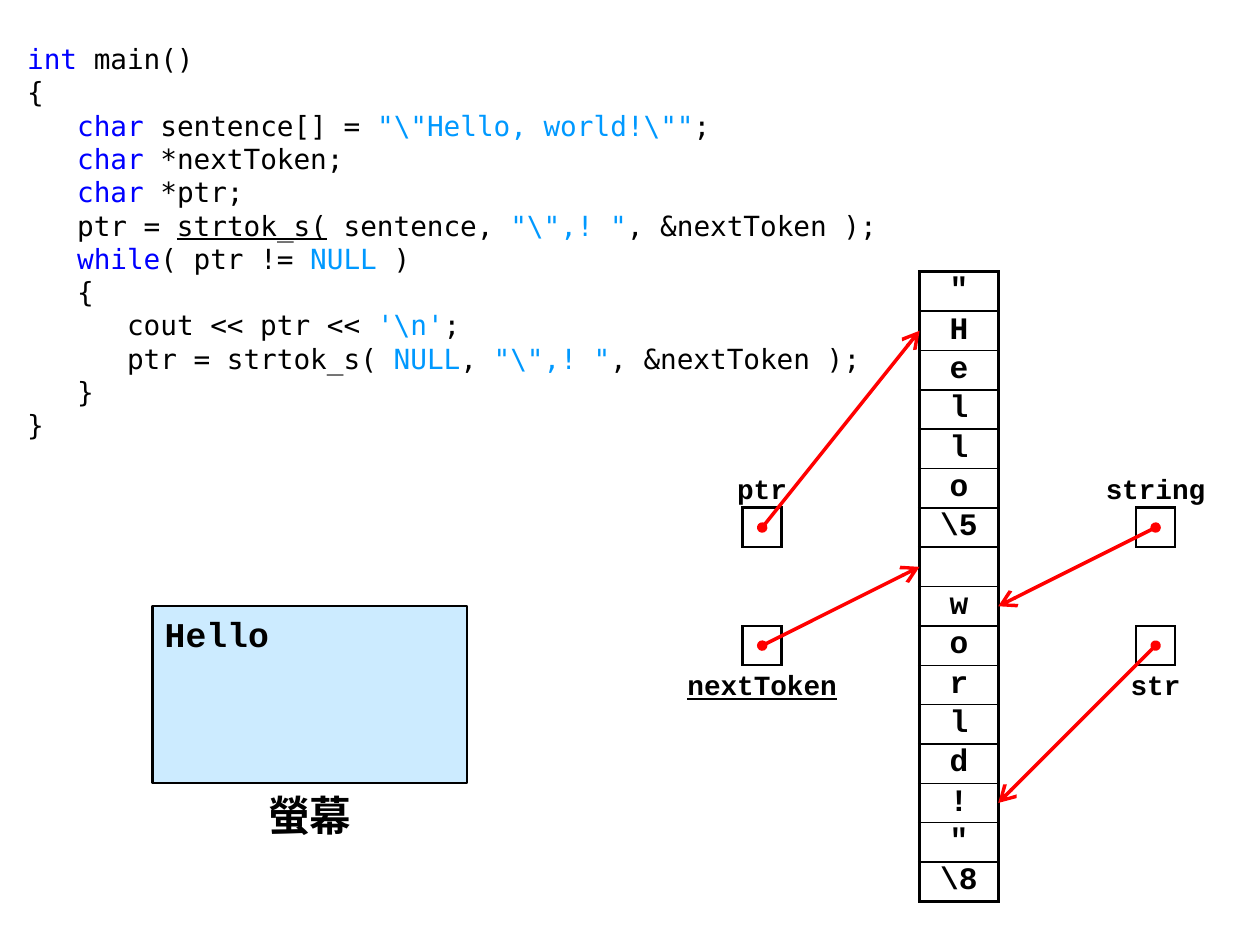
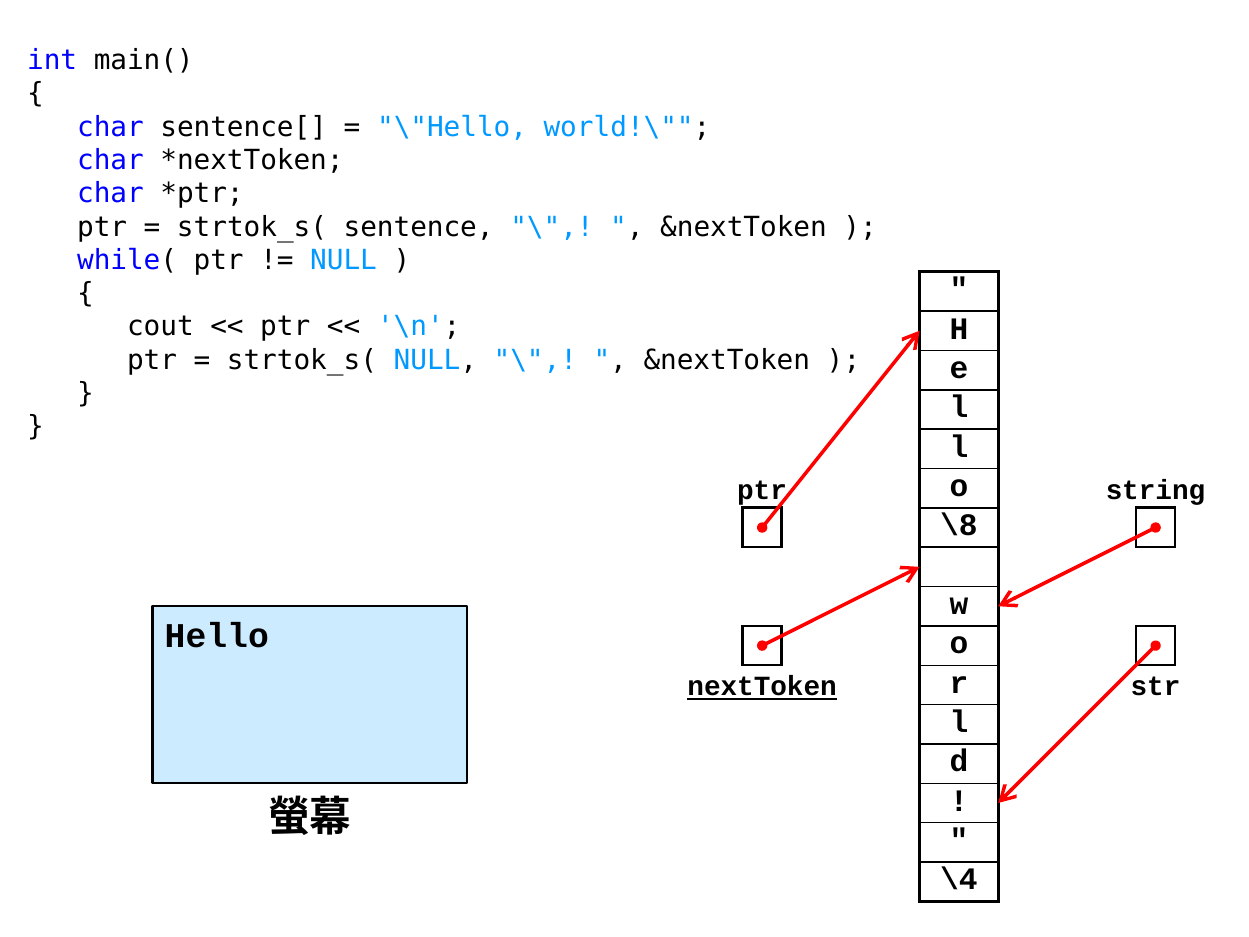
strtok_s( underline: present -> none (252, 227)
\5: \5 -> \8 (959, 525)
\8: \8 -> \4 (959, 879)
